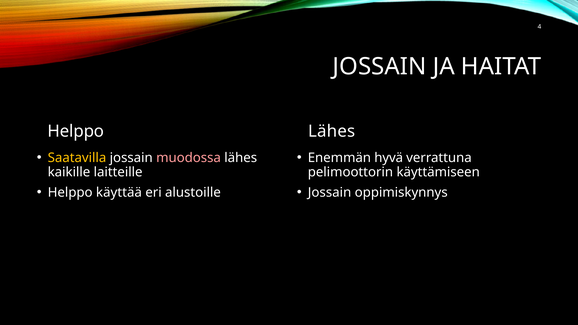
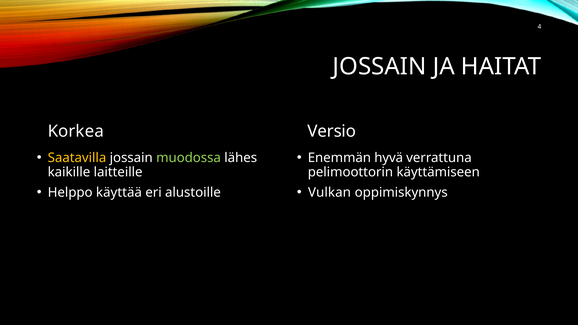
Helppo: Helppo -> Korkea (76, 131)
Lähes: Lähes -> Versio (332, 131)
muodossa colour: pink -> light green (189, 158)
Jossain: Jossain -> Vulkan (329, 192)
